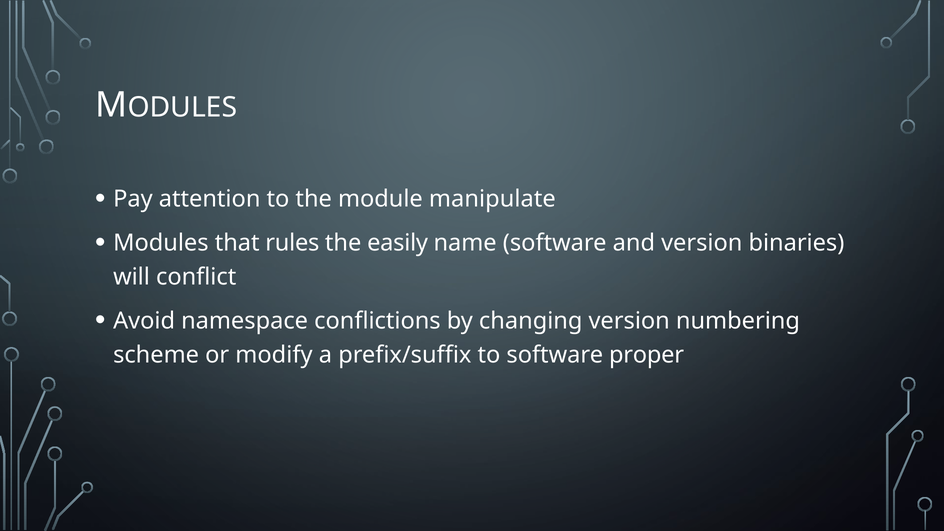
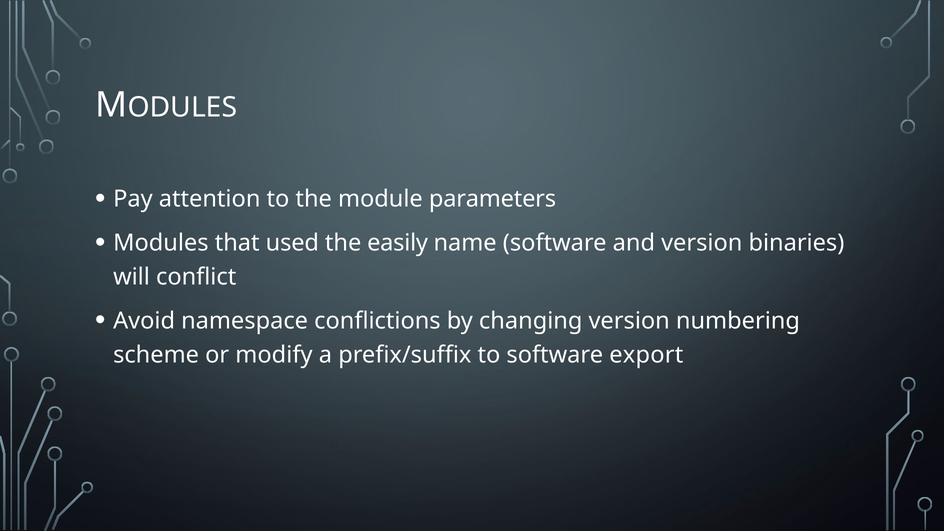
manipulate: manipulate -> parameters (493, 199)
rules: rules -> used (292, 243)
proper: proper -> export (646, 355)
